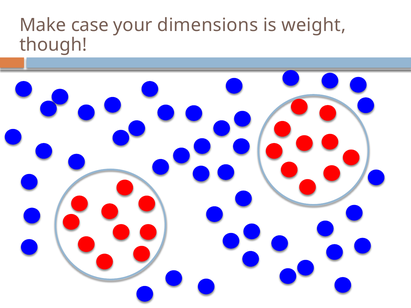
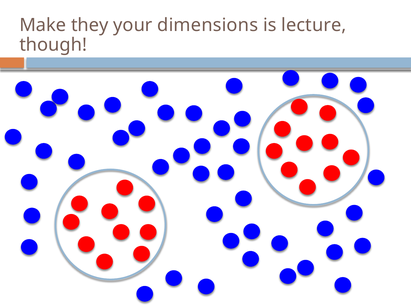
case: case -> they (90, 25)
weight: weight -> lecture (314, 25)
